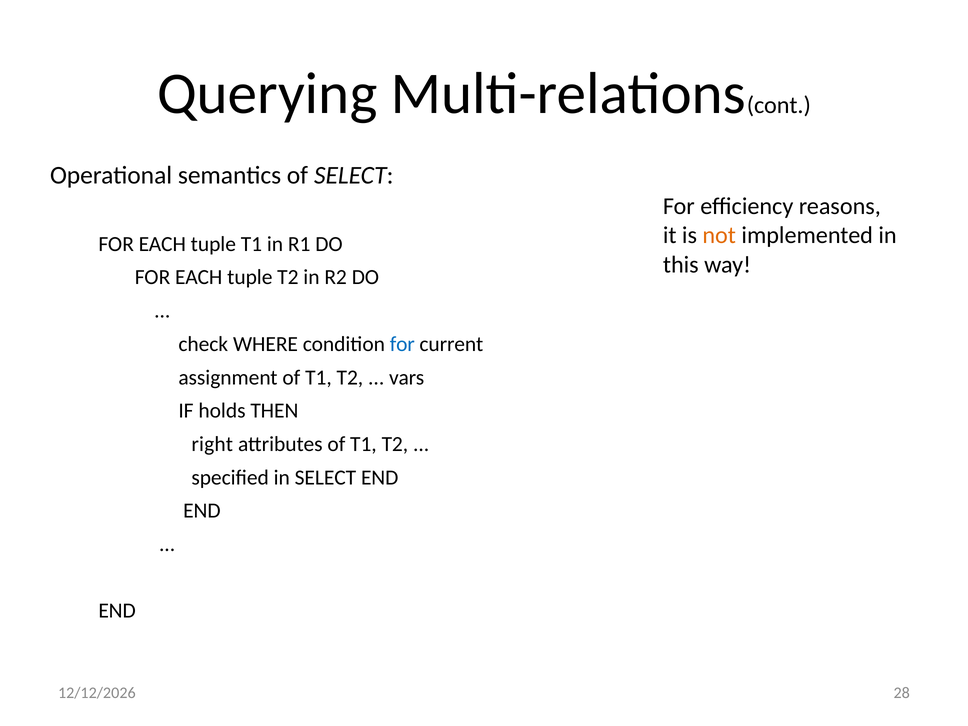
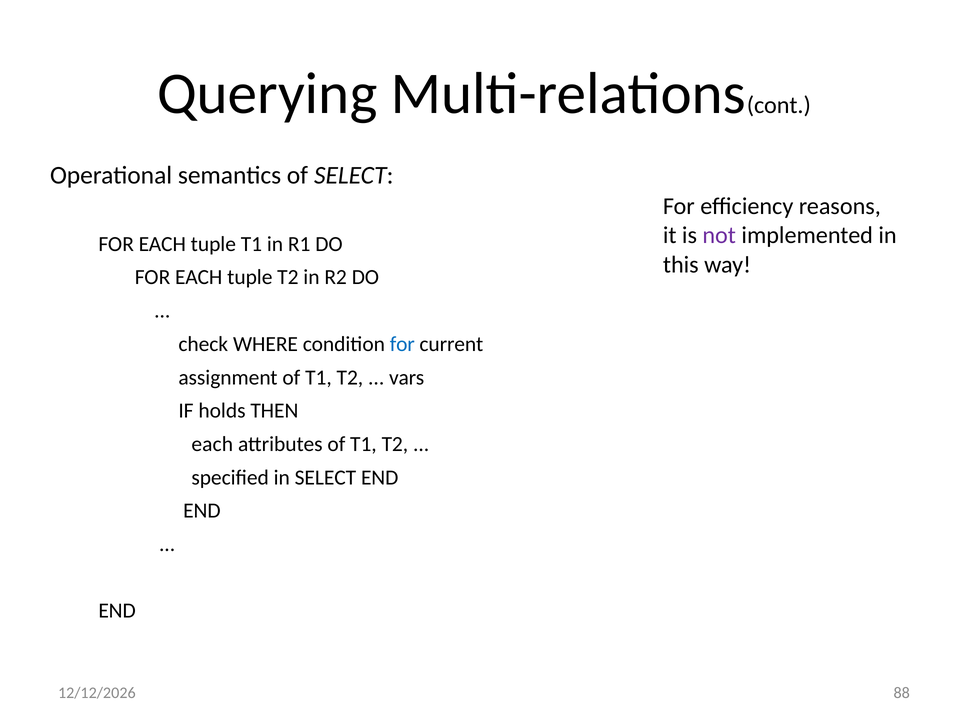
not colour: orange -> purple (719, 236)
right: right -> each (212, 444)
28: 28 -> 88 (902, 693)
